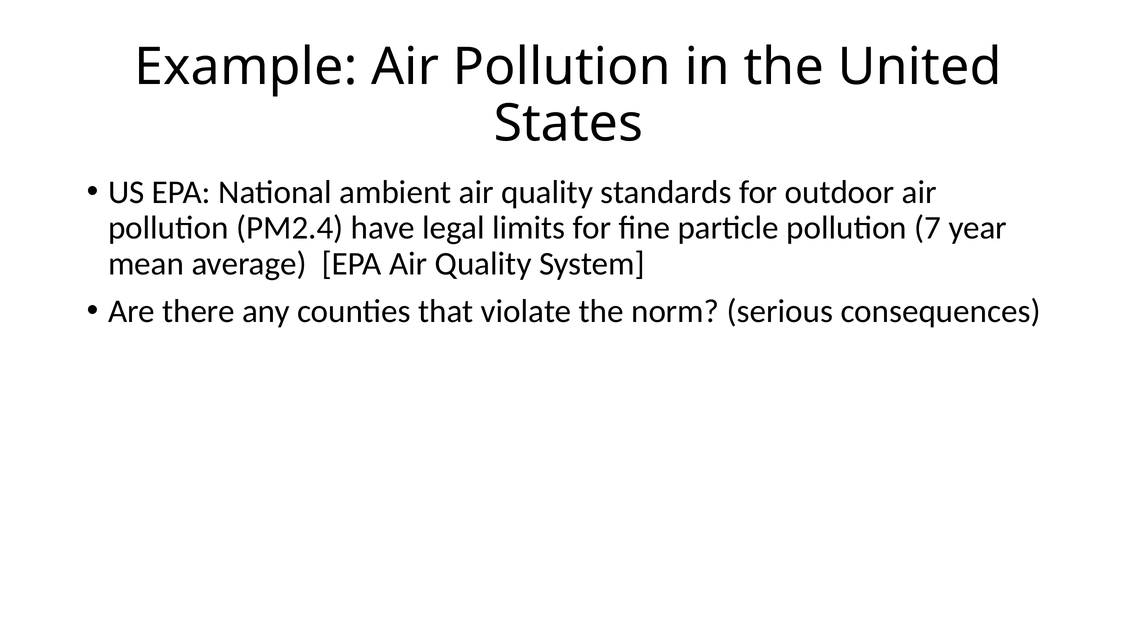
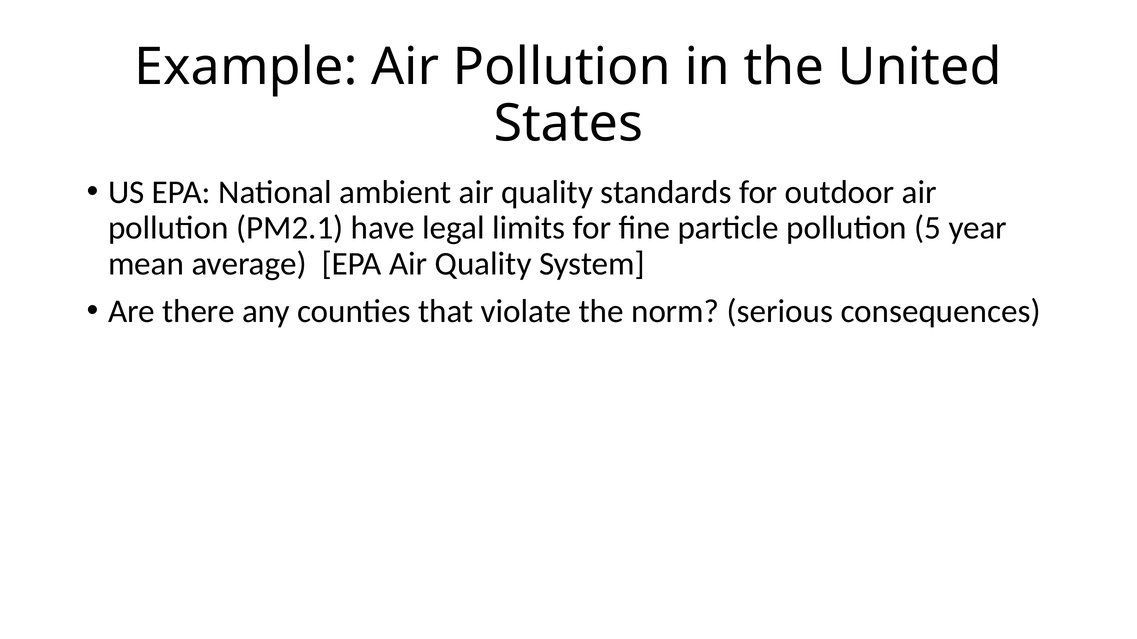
PM2.4: PM2.4 -> PM2.1 (290, 228)
7: 7 -> 5 (928, 228)
